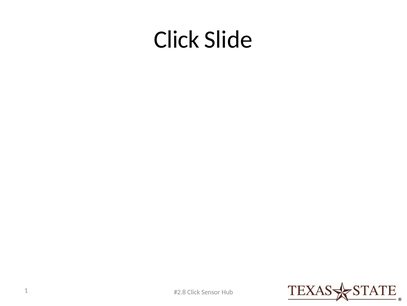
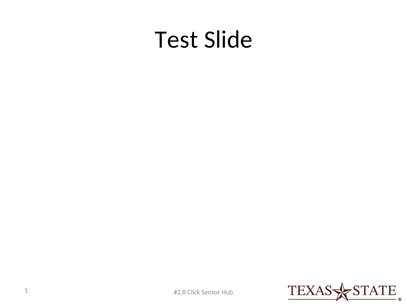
Click: Click -> Test (176, 39)
